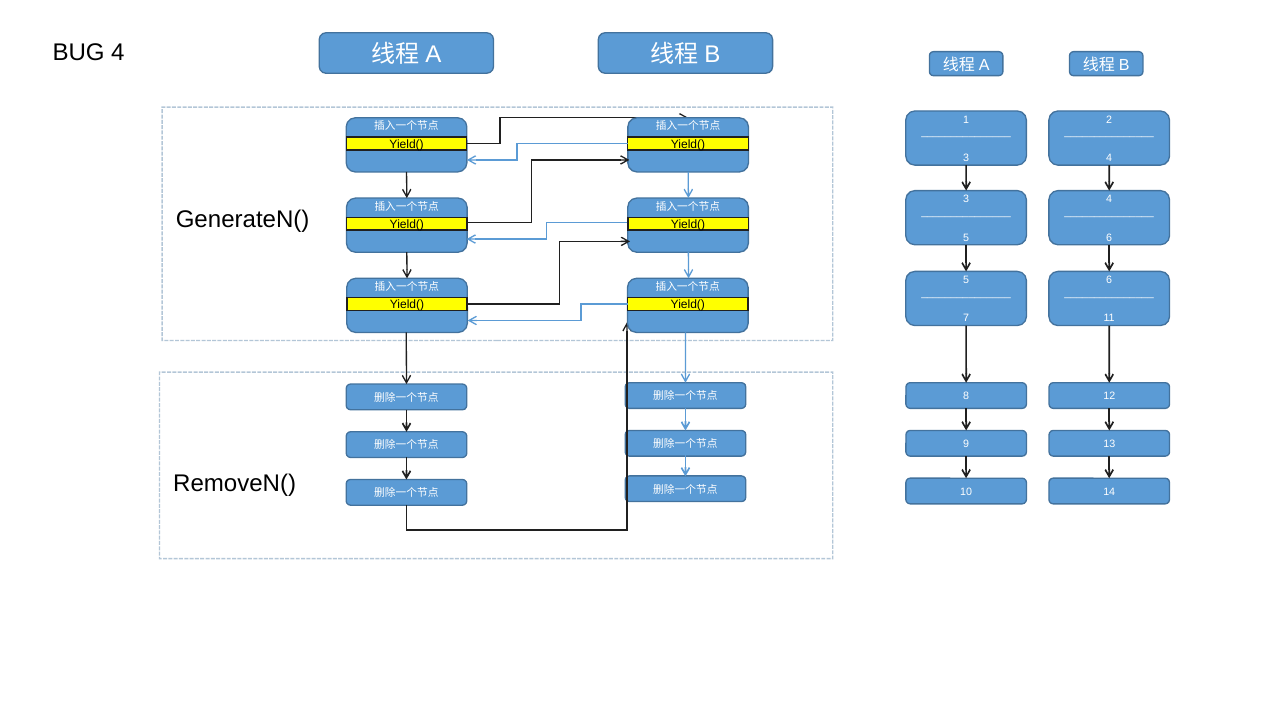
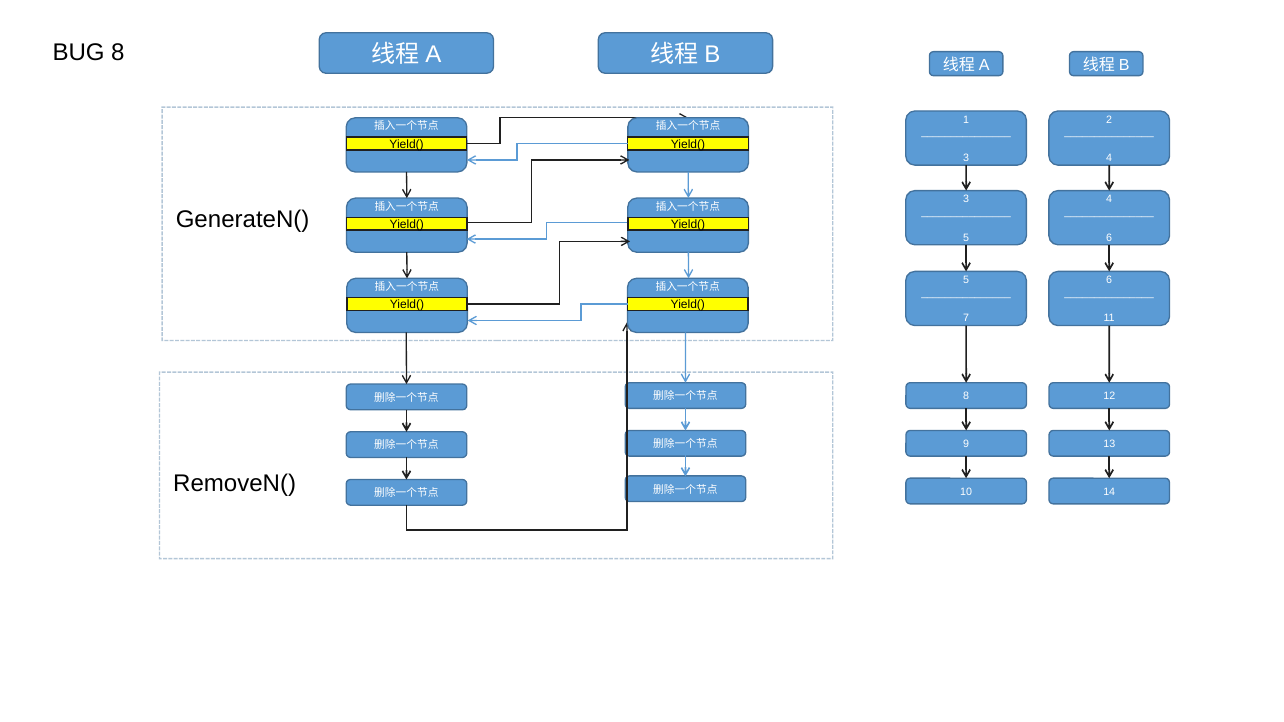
BUG 4: 4 -> 8 (118, 52)
